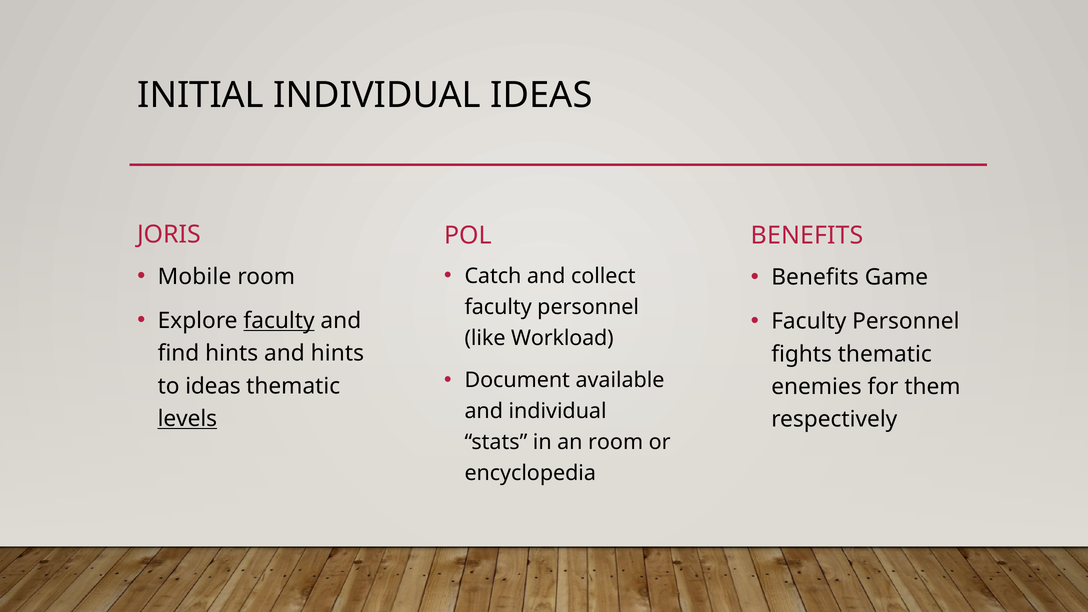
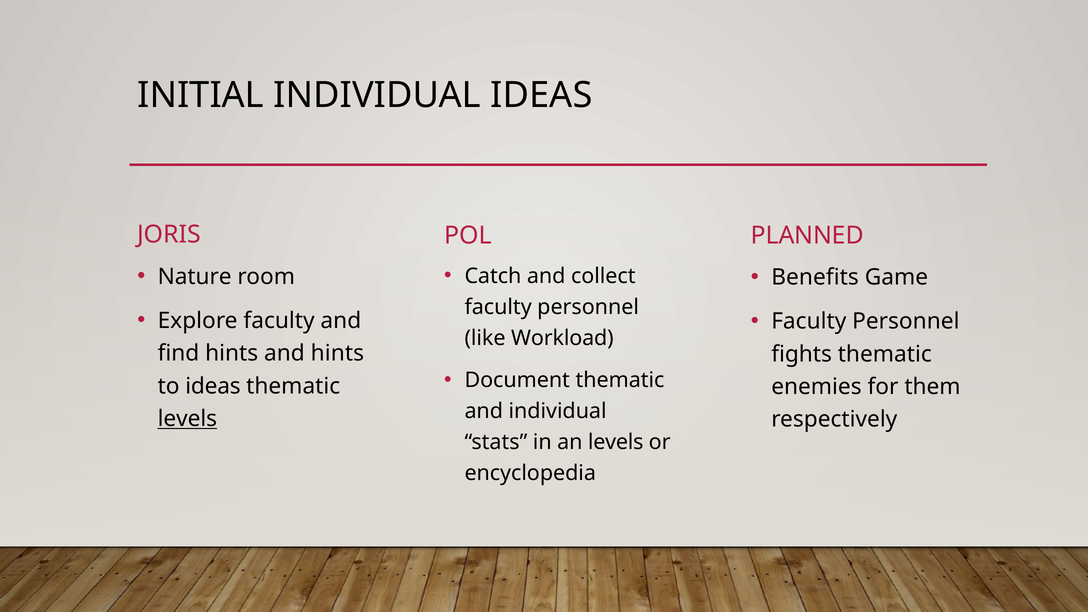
BENEFITS: BENEFITS -> PLANNED (807, 235)
Mobile: Mobile -> Nature (195, 277)
faculty underline: present -> none (279, 321)
Document available: available -> thematic (620, 380)
an room: room -> levels (616, 442)
